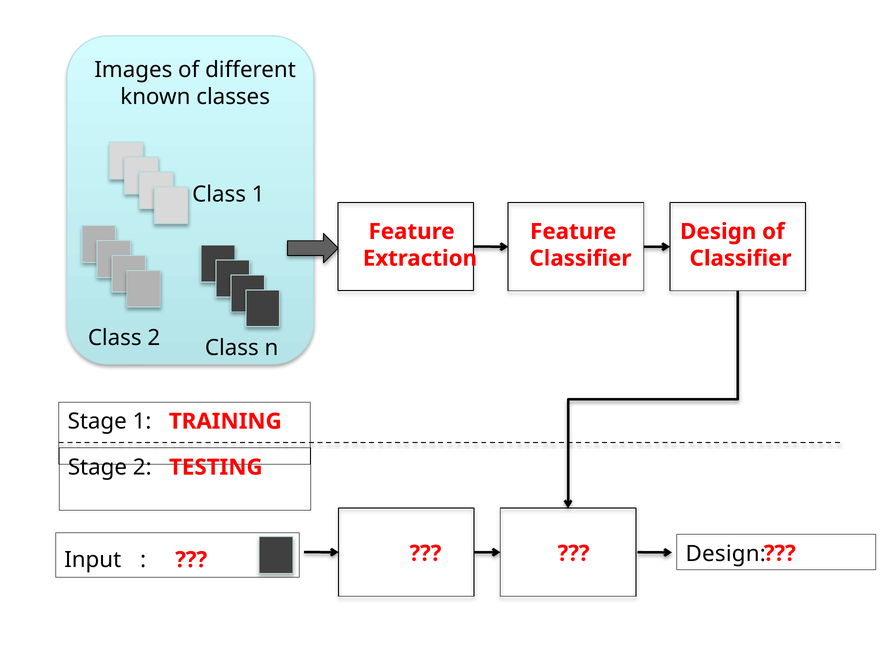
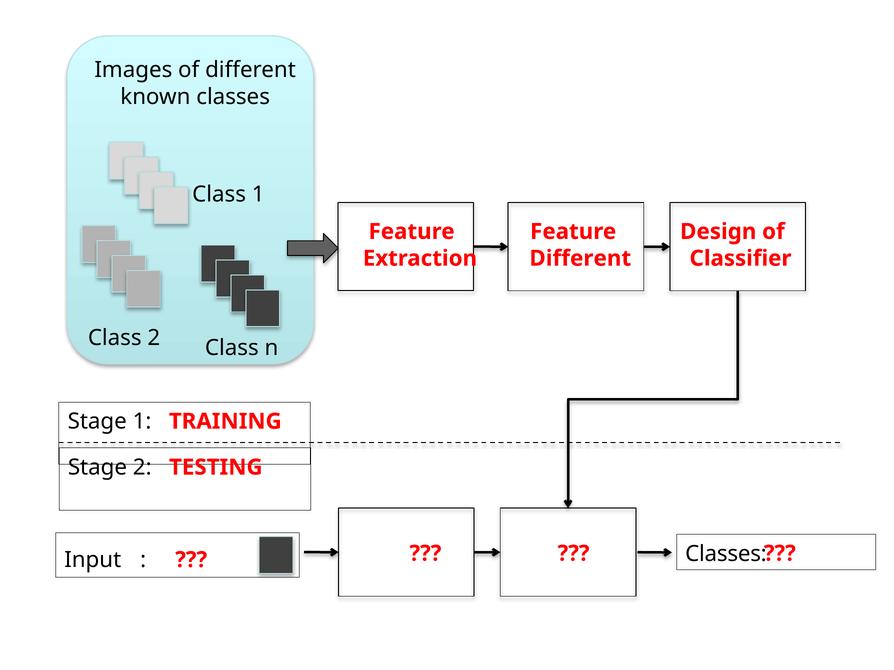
Extraction Classifier: Classifier -> Different (580, 259)
Design: Design -> Classes (726, 554)
